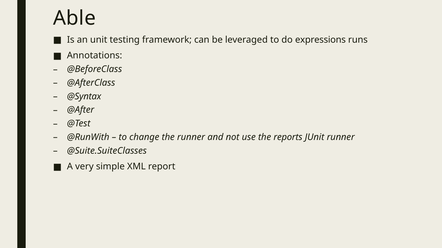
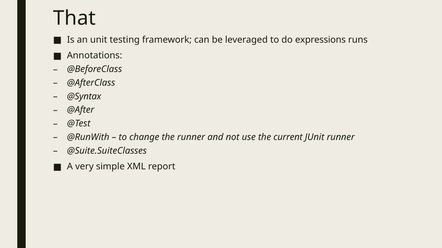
Able: Able -> That (75, 18)
reports: reports -> current (288, 137)
